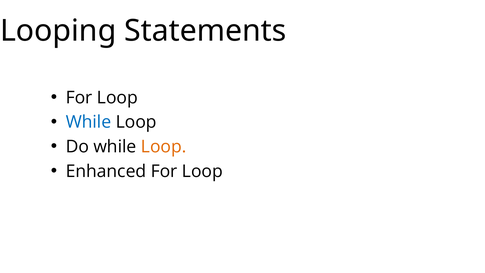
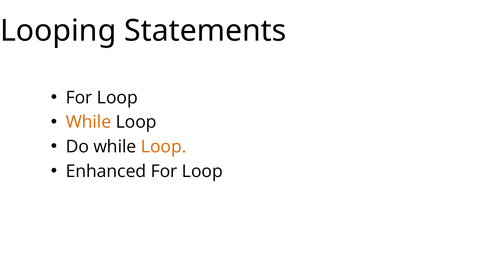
While colour: blue -> orange (88, 122)
